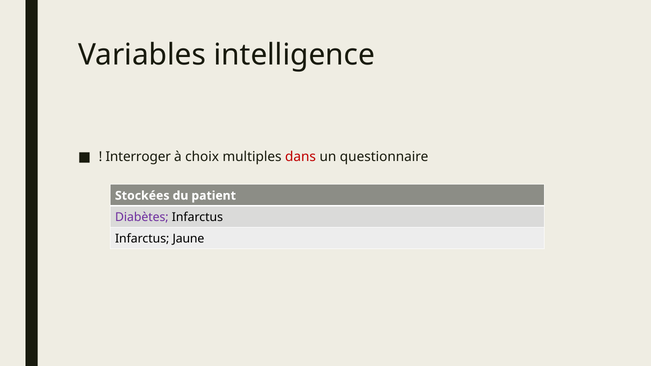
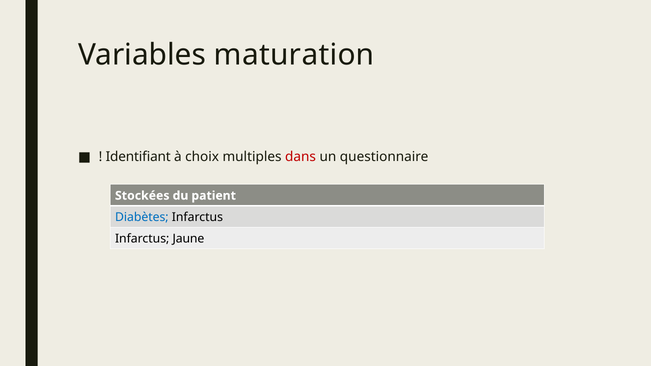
intelligence: intelligence -> maturation (294, 55)
Interroger: Interroger -> Identifiant (138, 157)
Diabètes colour: purple -> blue (142, 217)
